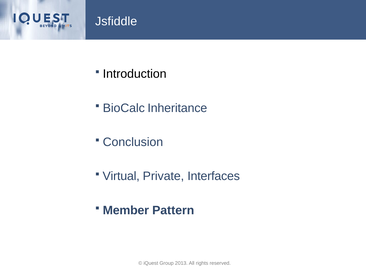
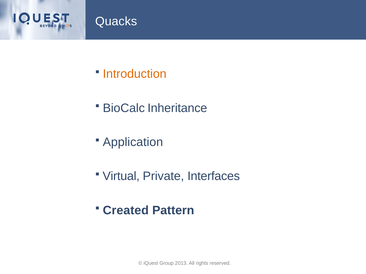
Jsfiddle: Jsfiddle -> Quacks (116, 21)
Introduction colour: black -> orange (135, 74)
Conclusion: Conclusion -> Application (133, 142)
Member: Member -> Created (126, 211)
